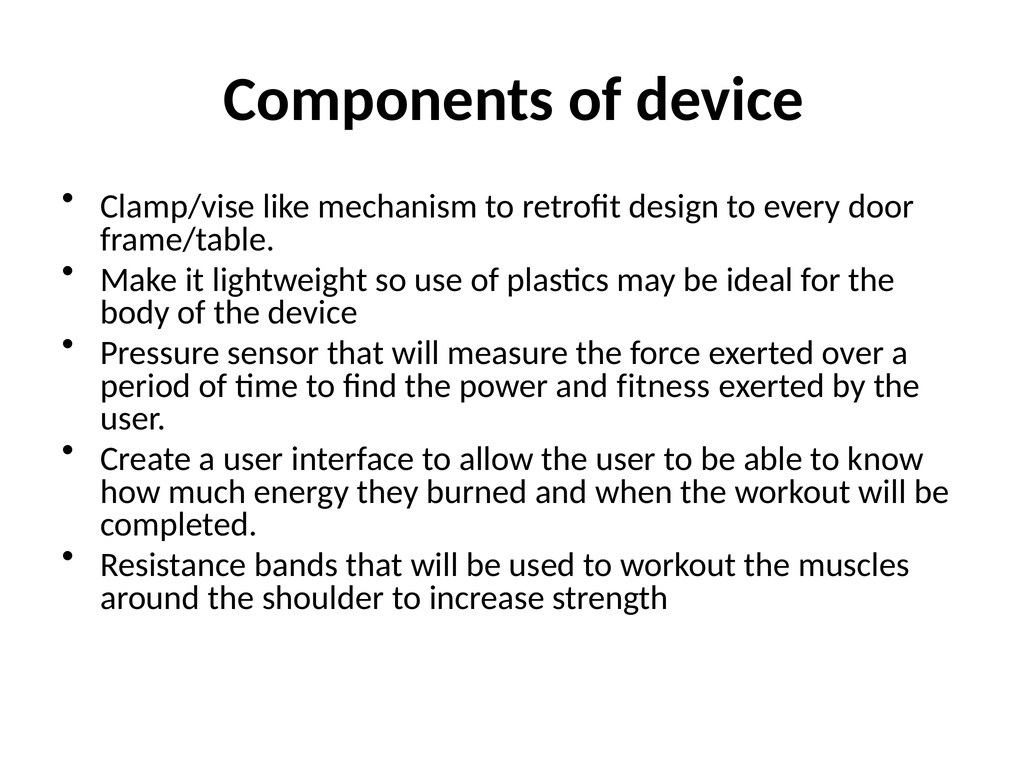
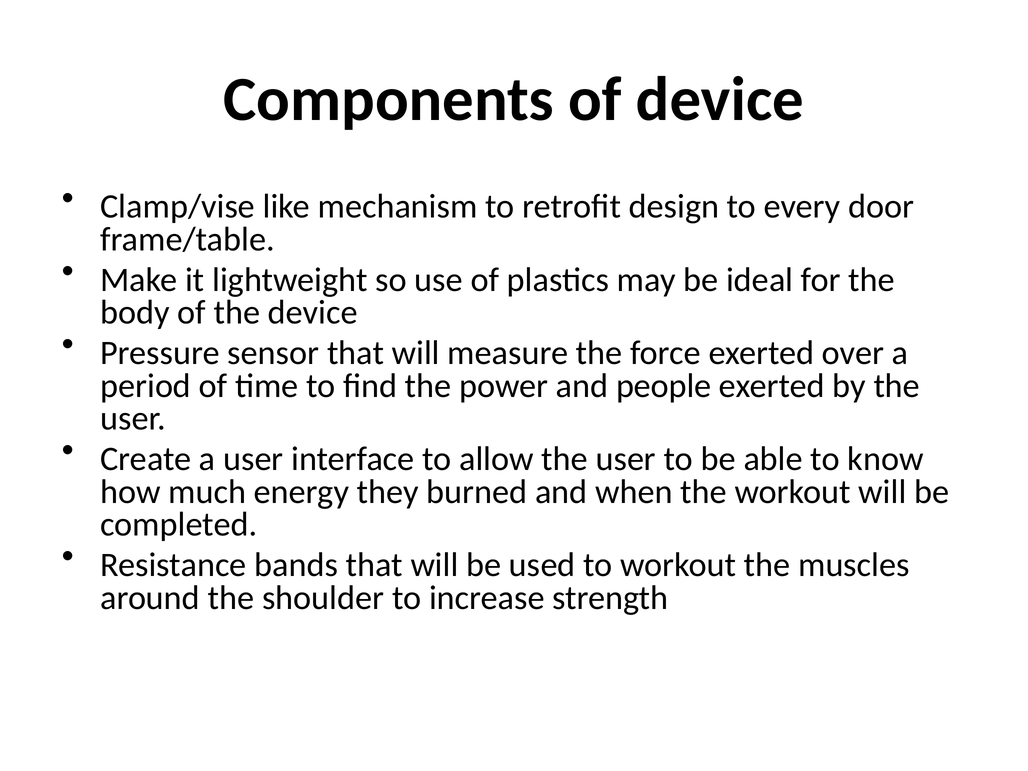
fitness: fitness -> people (664, 386)
